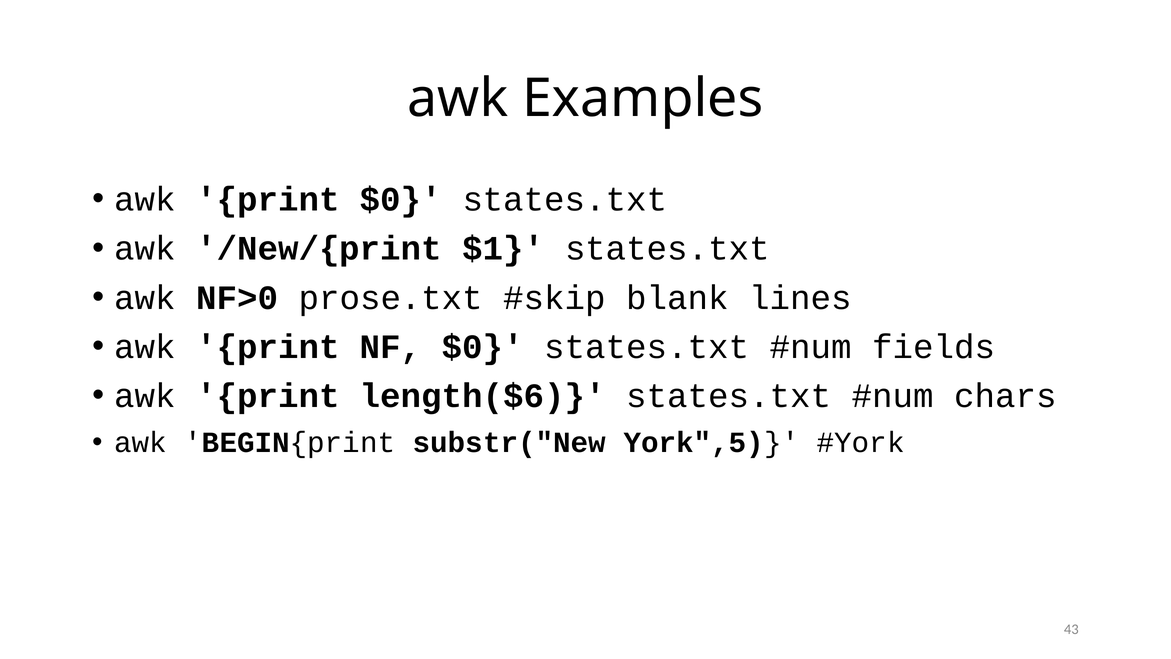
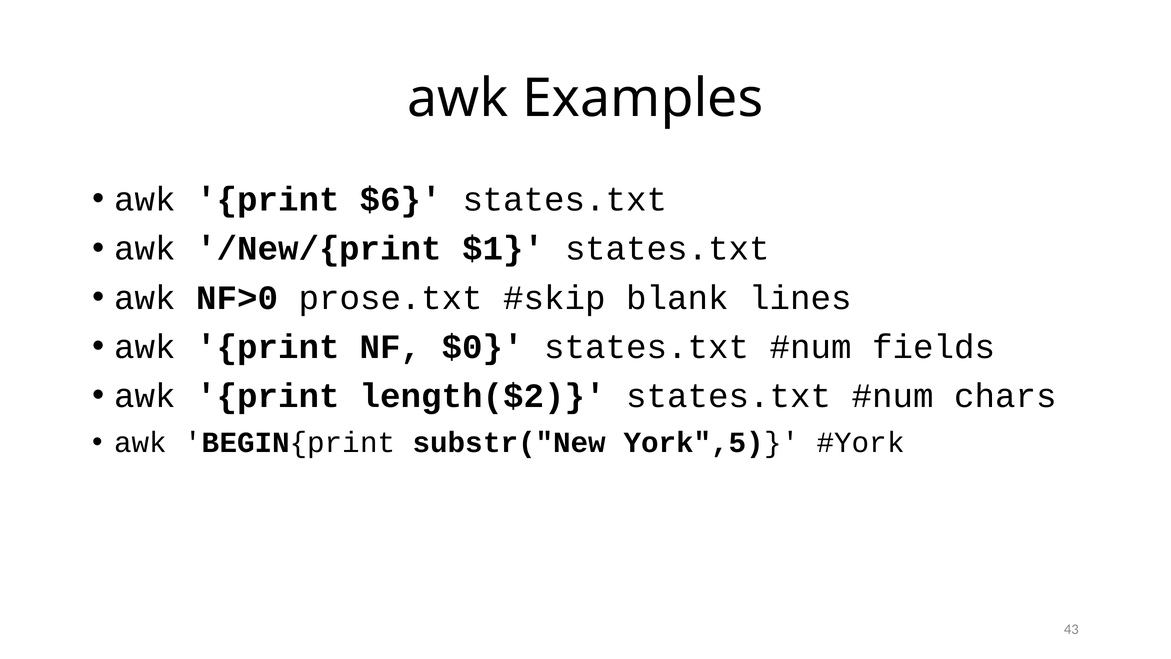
print $0: $0 -> $6 (401, 199)
length($6: length($6 -> length($2 (483, 396)
